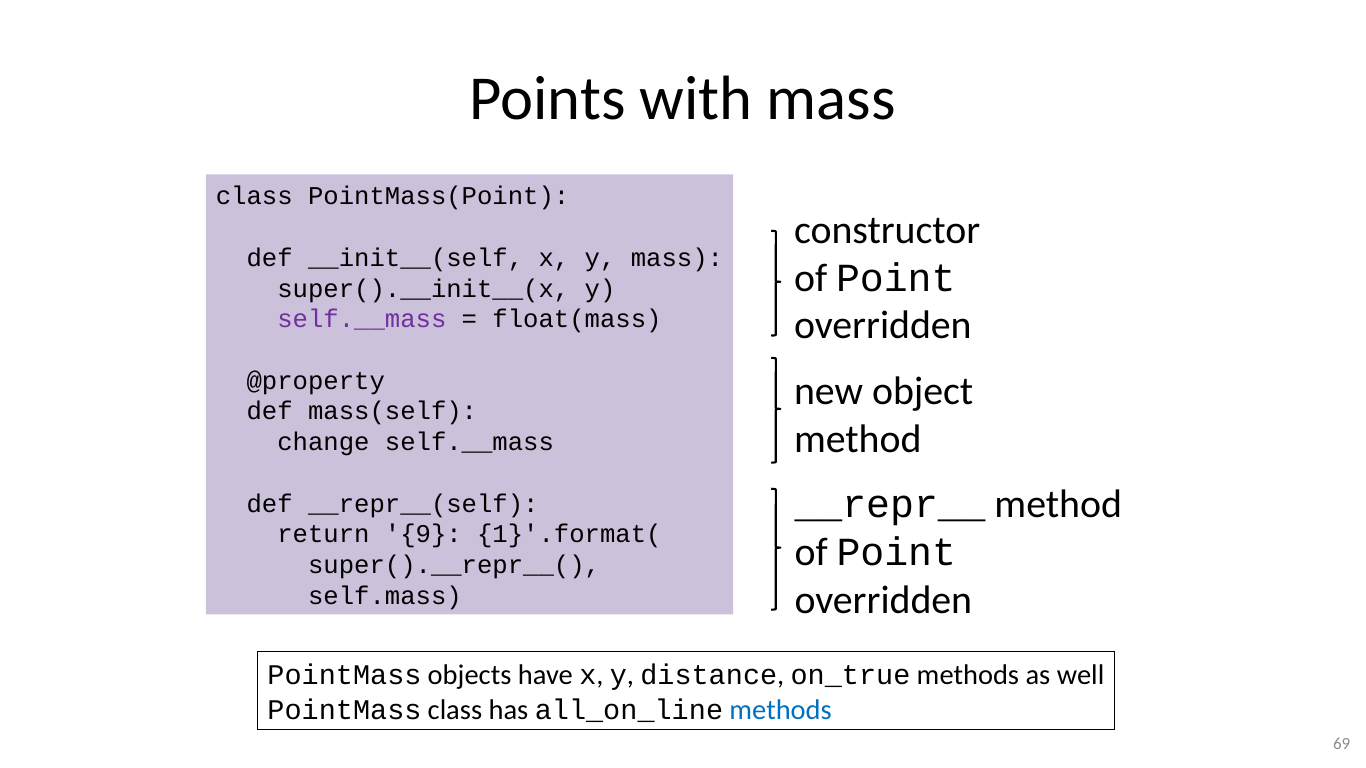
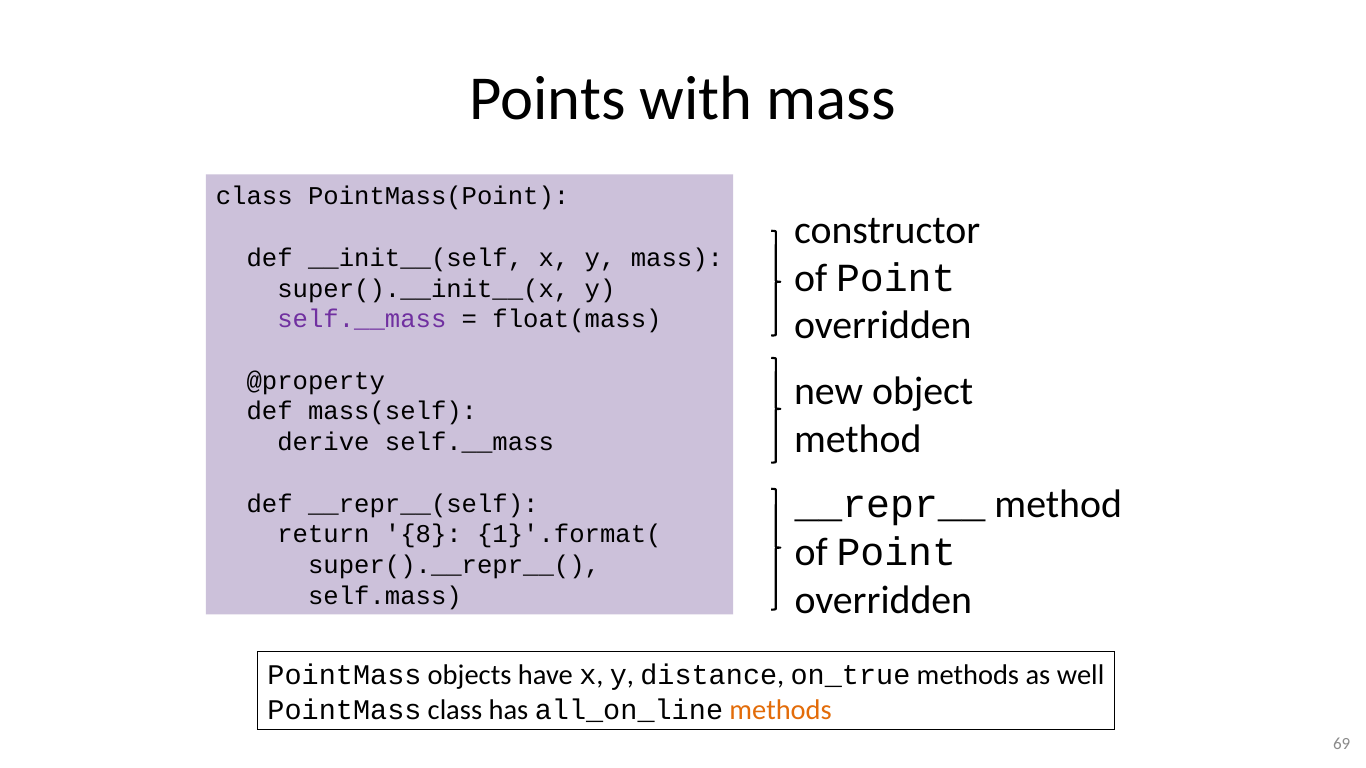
change: change -> derive (323, 442)
9: 9 -> 8 (423, 535)
methods colour: blue -> orange (781, 710)
